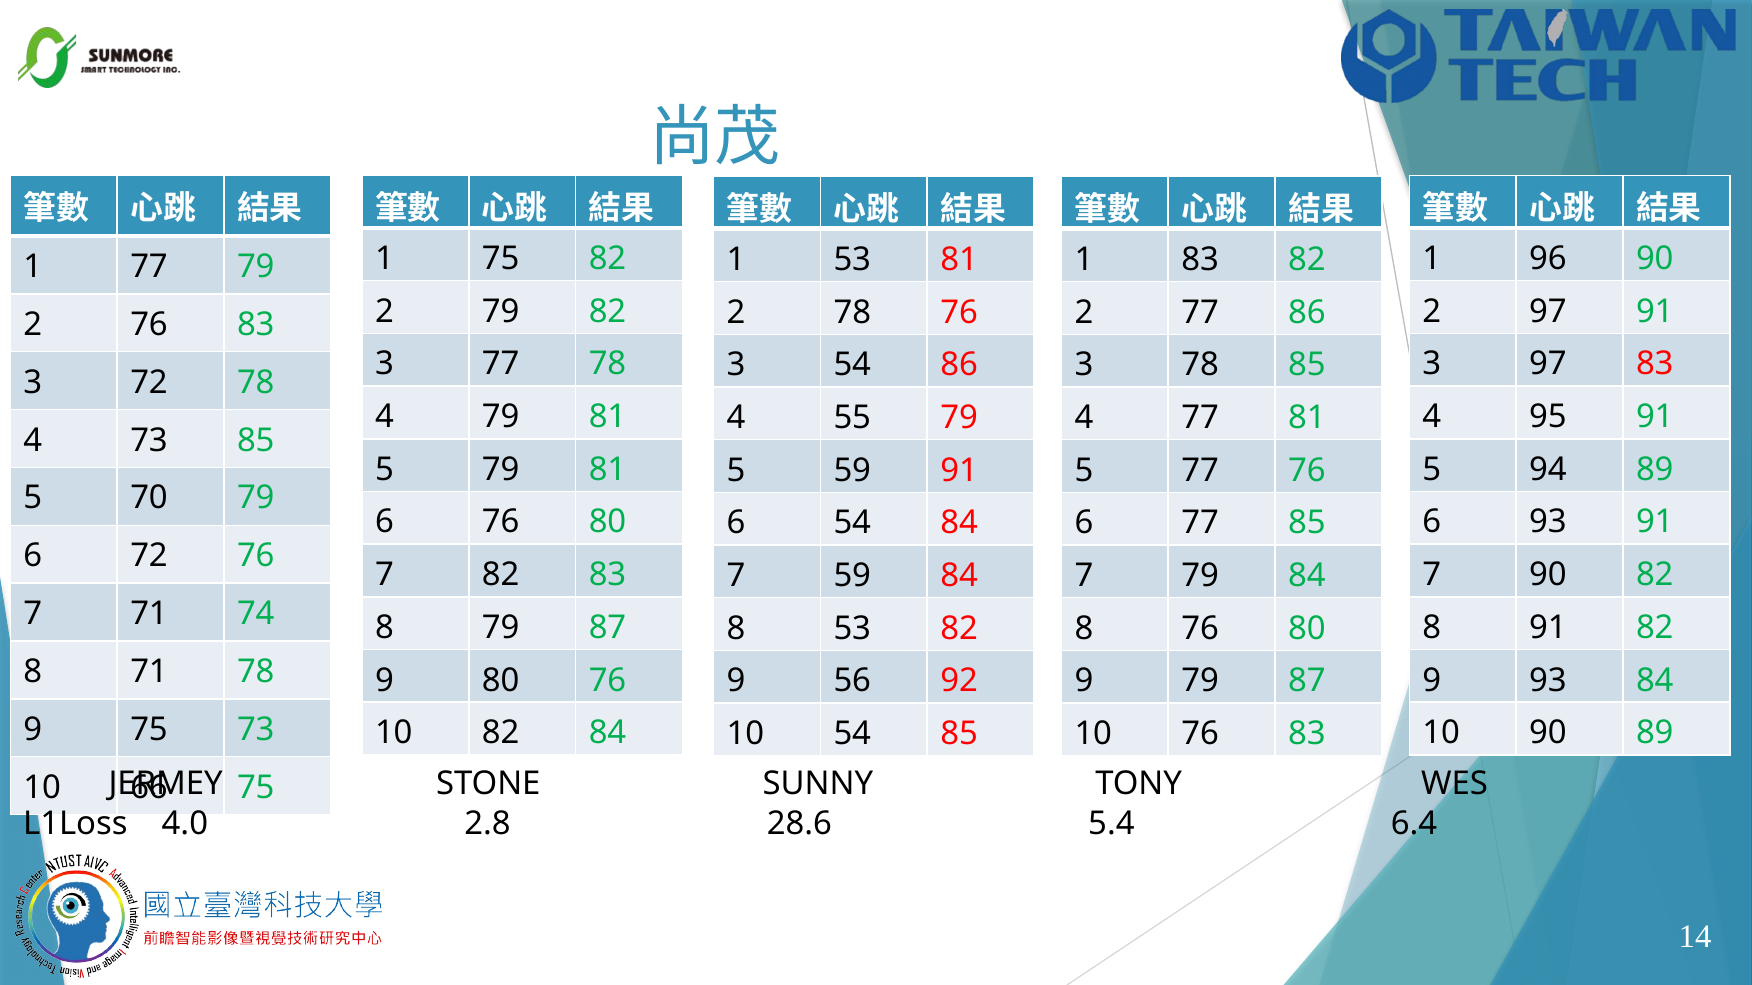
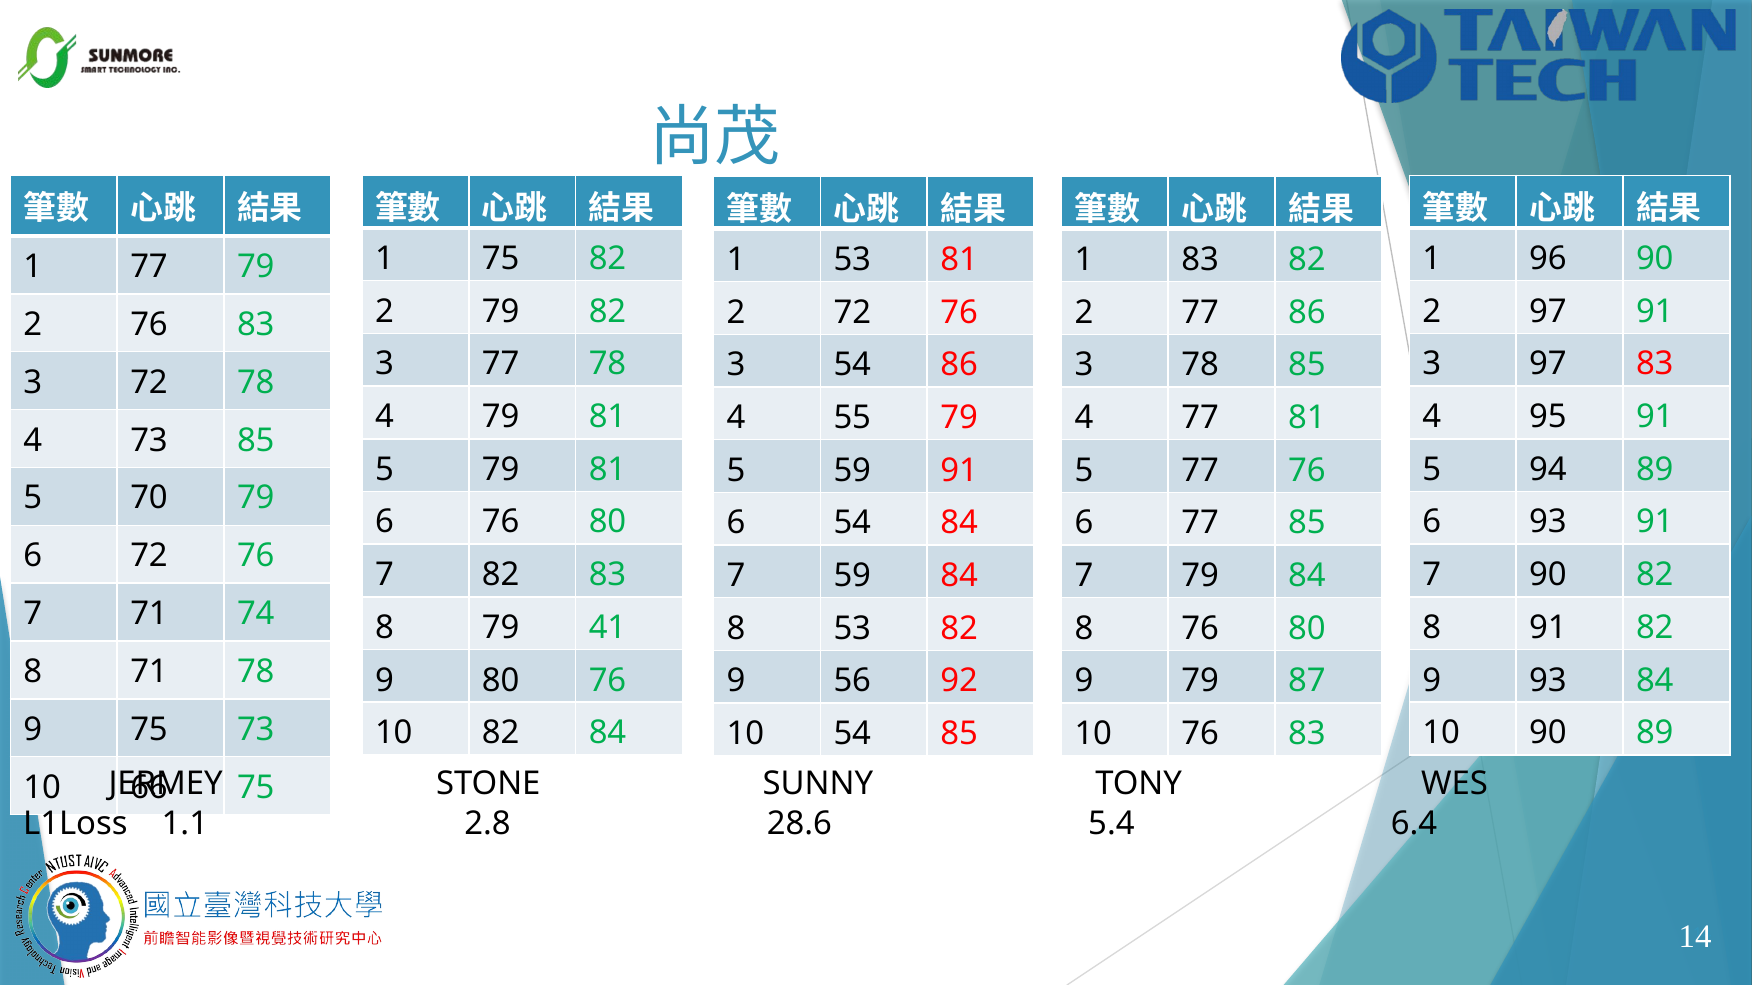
2 78: 78 -> 72 (852, 312)
8 79 87: 87 -> 41 (608, 628)
4.0: 4.0 -> 1.1 (185, 824)
